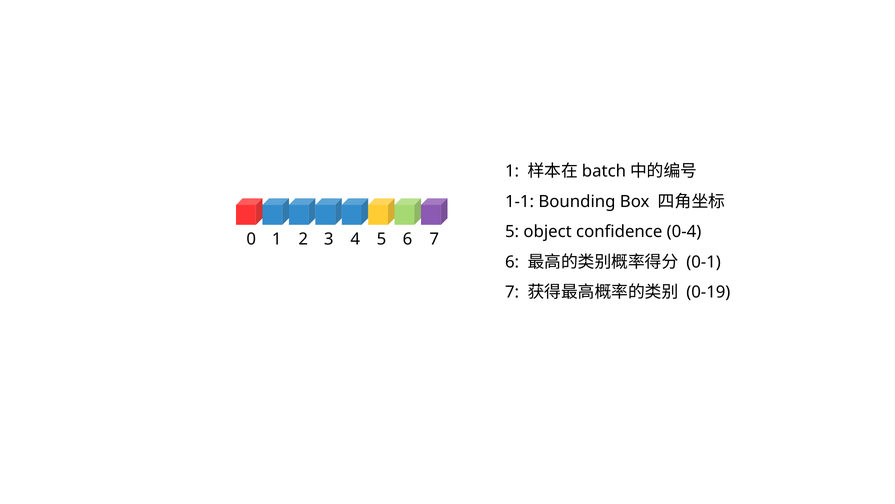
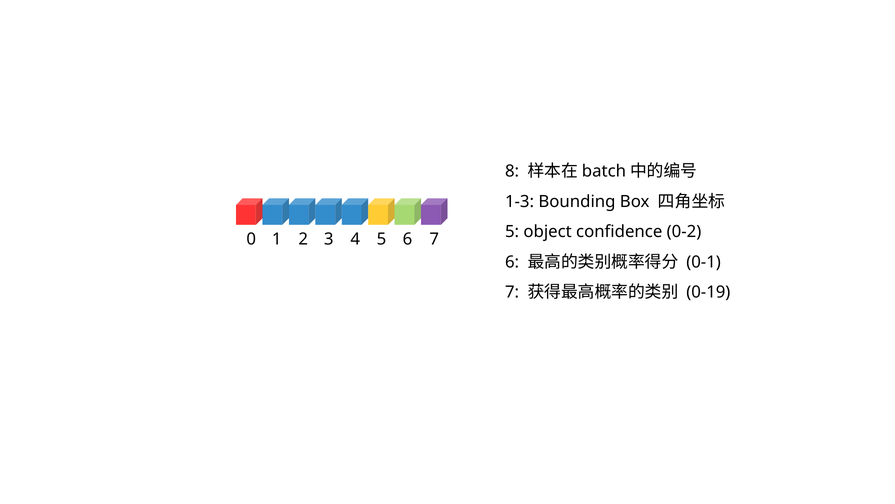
1: 1 -> 8 (512, 171)
1-1: 1-1 -> 1-3 (520, 201)
0-4: 0-4 -> 0-2 (684, 231)
